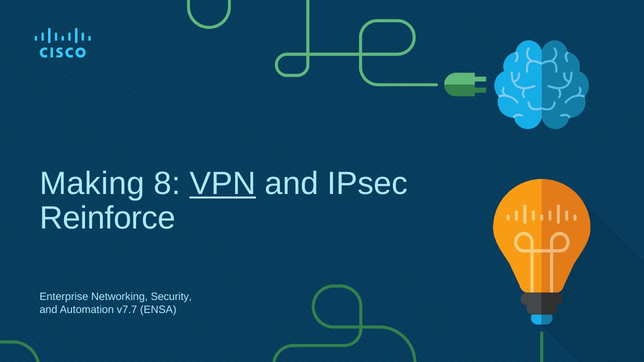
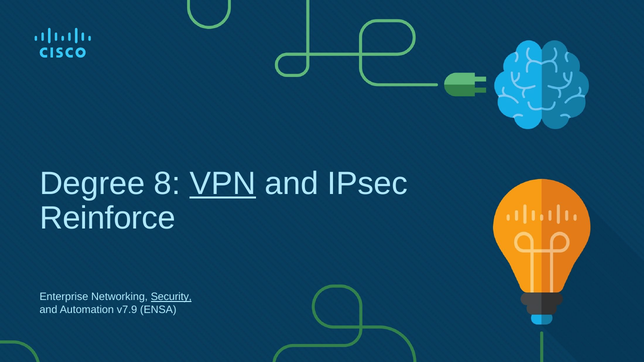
Making: Making -> Degree (92, 184)
Security underline: none -> present (171, 297)
v7.7: v7.7 -> v7.9 (127, 310)
